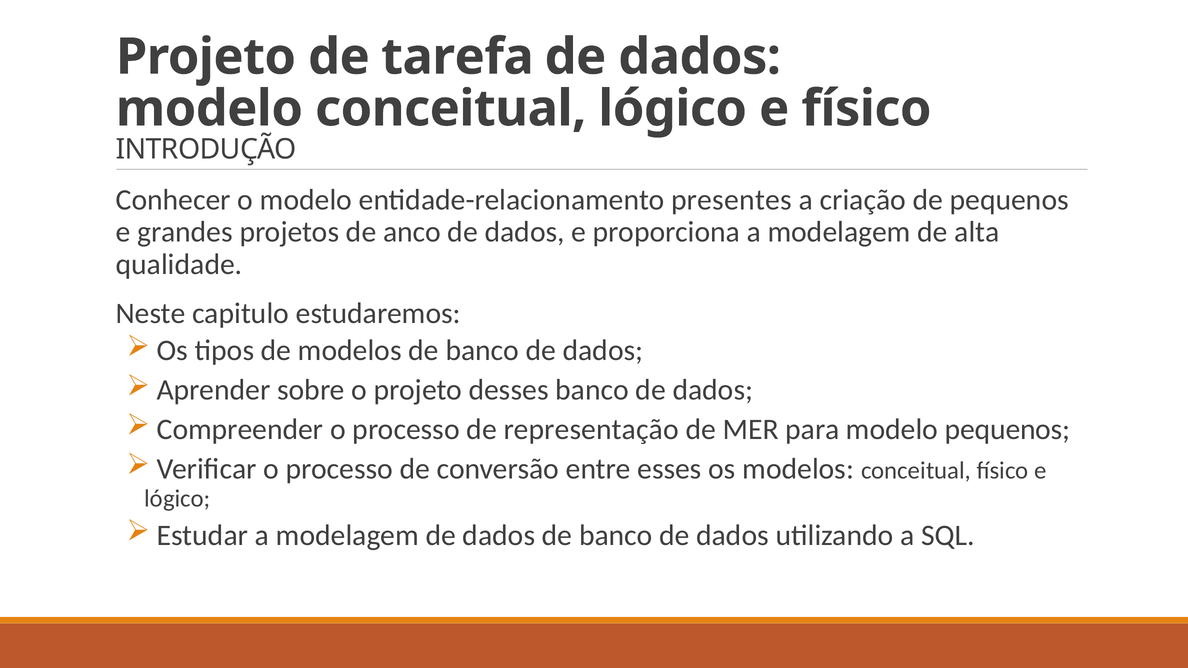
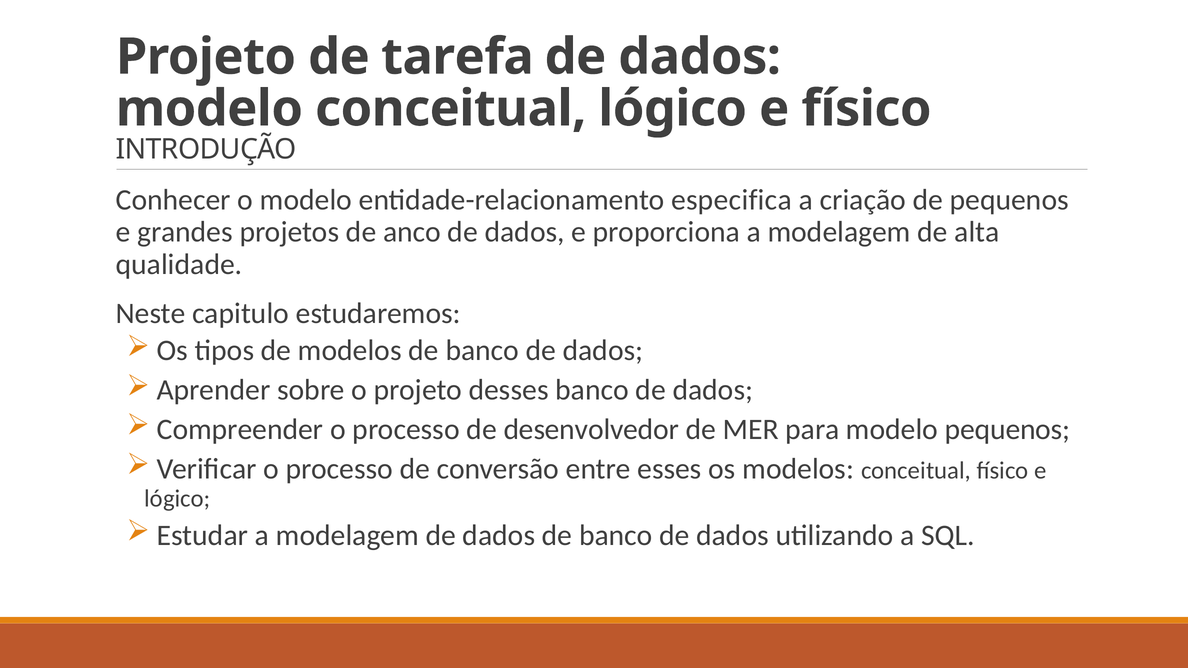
presentes: presentes -> especifica (732, 200)
representação: representação -> desenvolvedor (591, 430)
